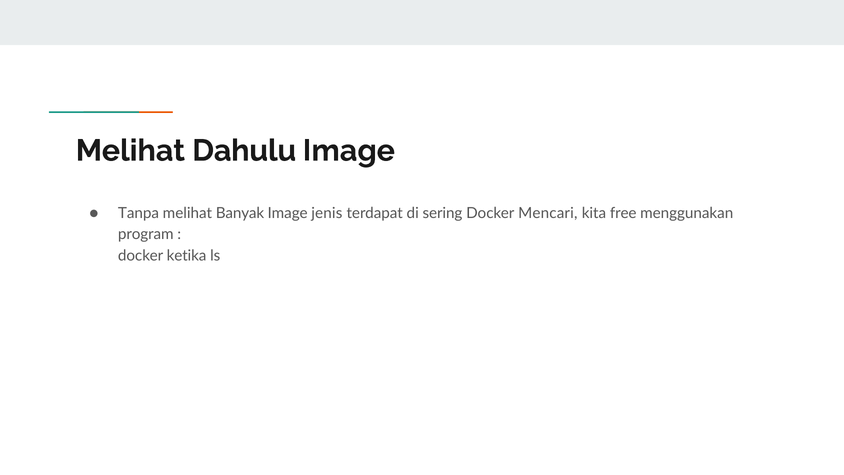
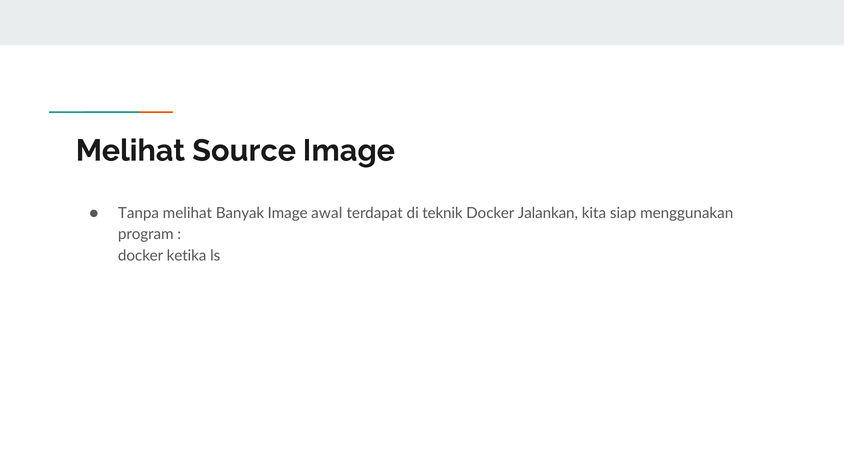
Dahulu: Dahulu -> Source (244, 151)
jenis: jenis -> awal (327, 213)
sering: sering -> teknik (443, 213)
Mencari: Mencari -> Jalankan (548, 213)
free: free -> siap (623, 213)
